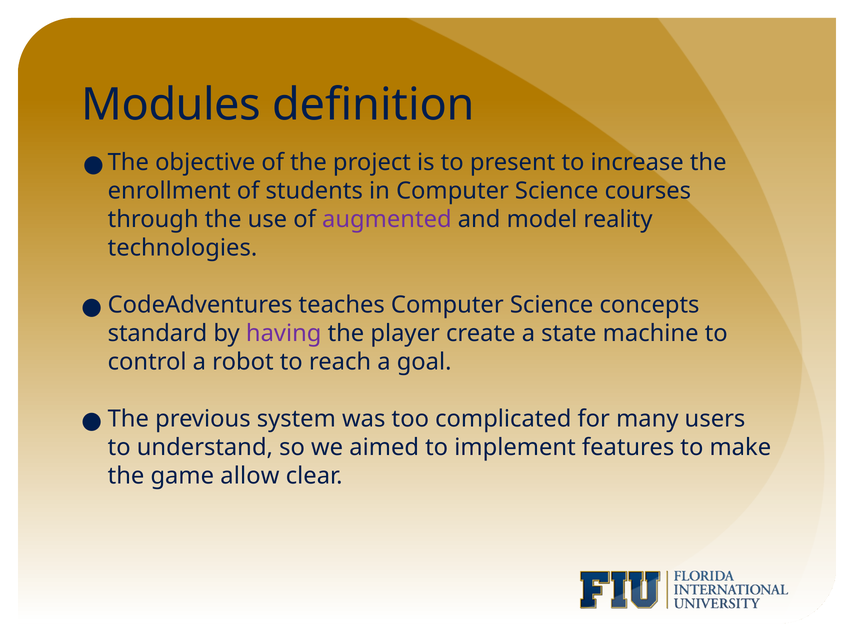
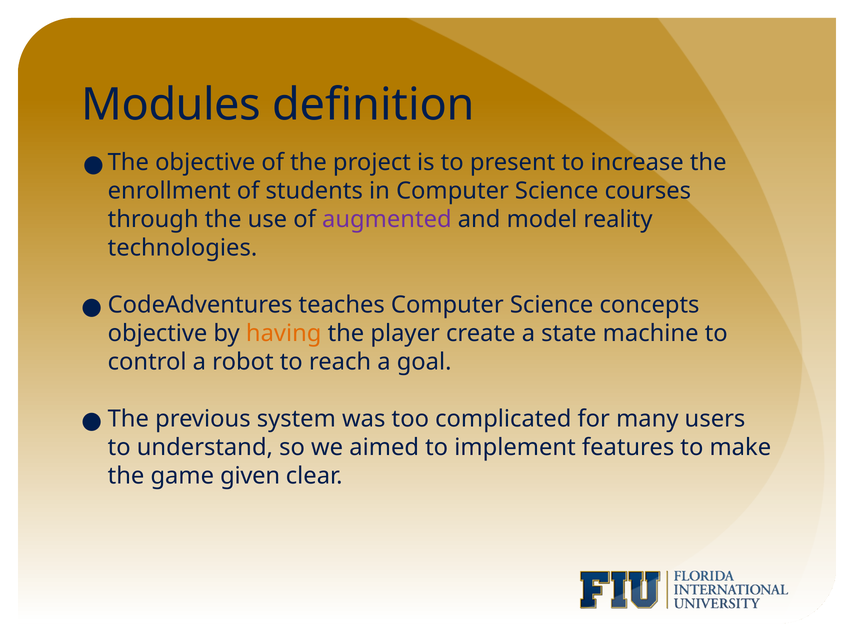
standard: standard -> objective (158, 333)
having colour: purple -> orange (284, 333)
allow: allow -> given (250, 476)
